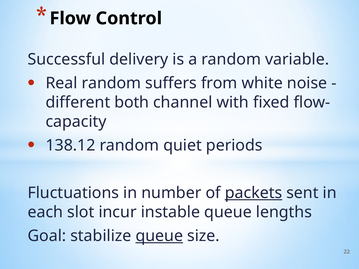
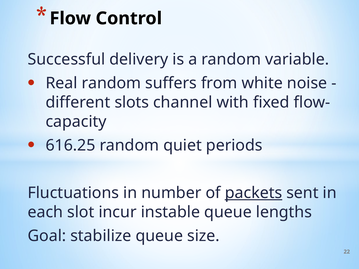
both: both -> slots (132, 102)
138.12: 138.12 -> 616.25 (71, 145)
queue underline: present -> none (159, 236)
